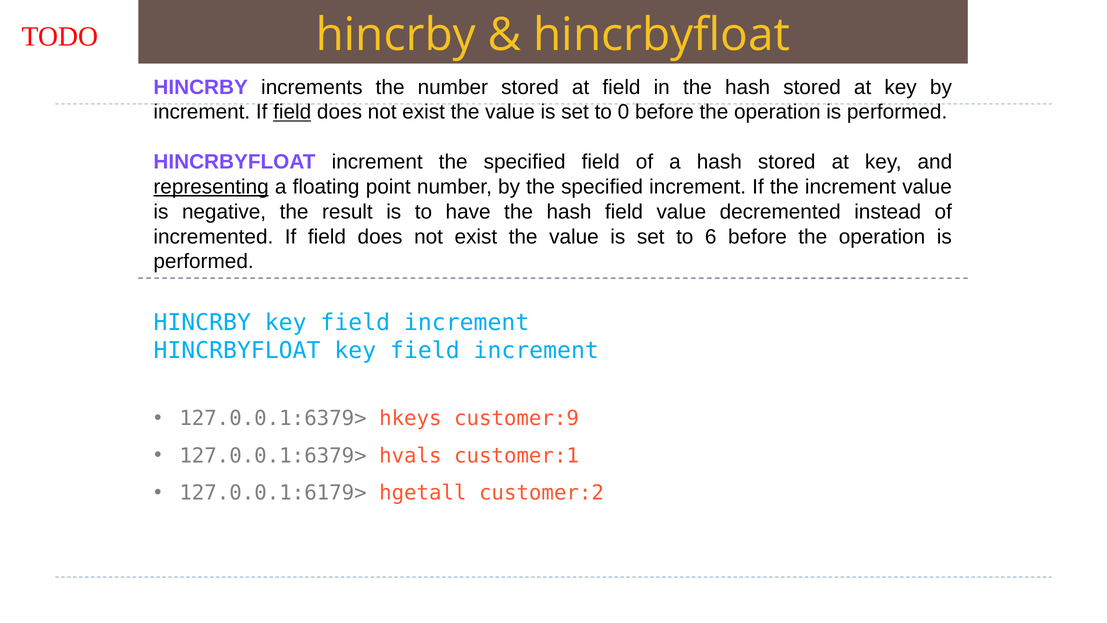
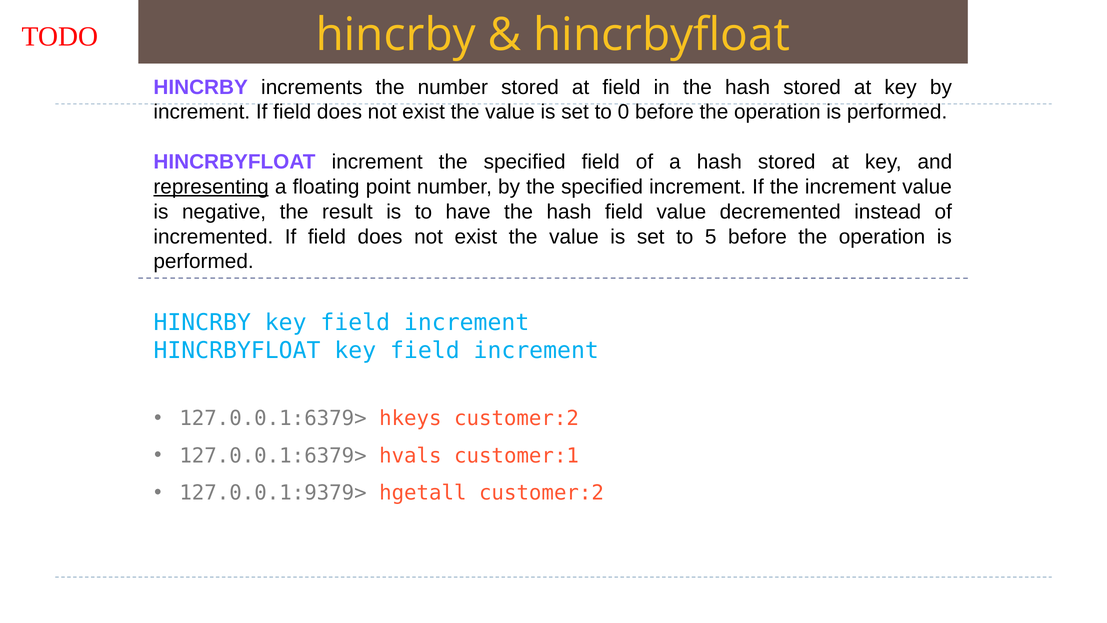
field underline: present -> none (292, 112)
6: 6 -> 5 (711, 237)
hkeys customer:9: customer:9 -> customer:2 (516, 418)
127.0.0.1:6179>: 127.0.0.1:6179> -> 127.0.0.1:9379> (273, 493)
